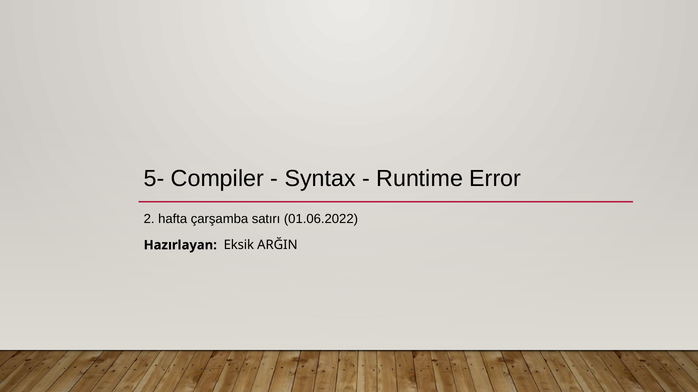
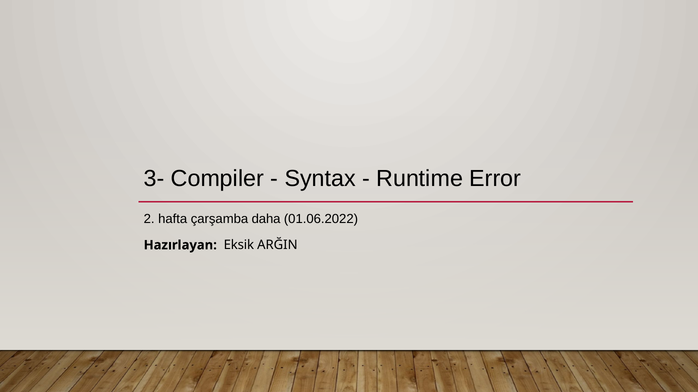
5-: 5- -> 3- (154, 179)
satırı: satırı -> daha (266, 219)
